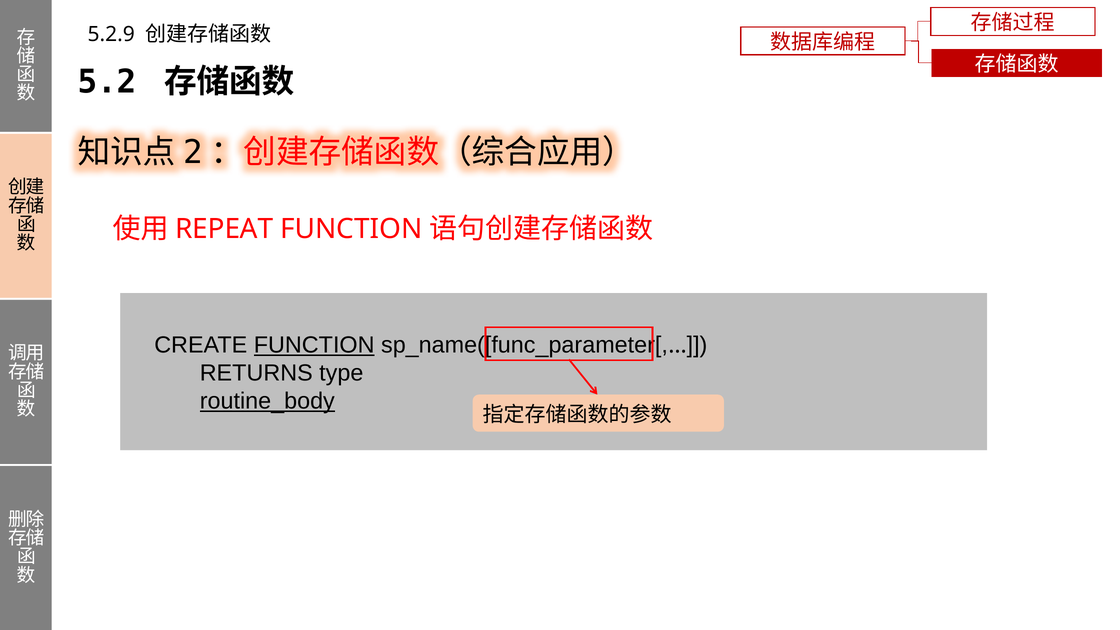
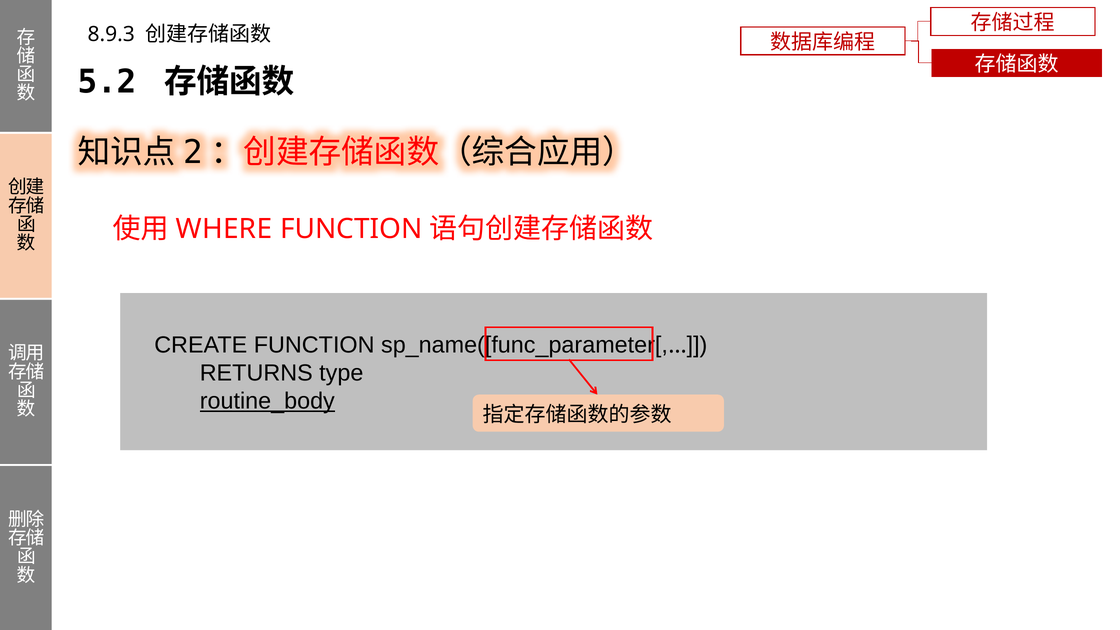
5.2.9: 5.2.9 -> 8.9.3 (111, 34)
REPEAT: REPEAT -> WHERE (224, 229)
FUNCTION underline: present -> none (314, 345)
